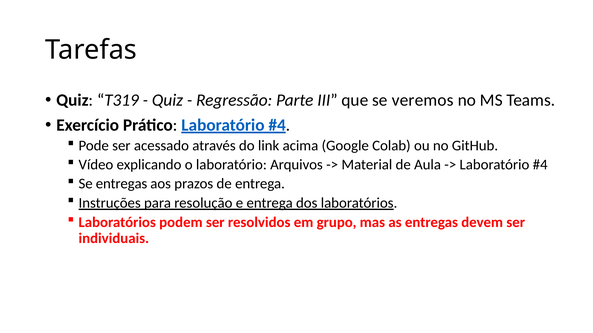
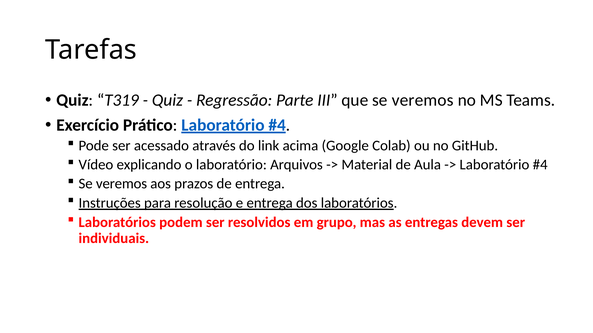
entregas: entregas -> veremos (122, 184)
